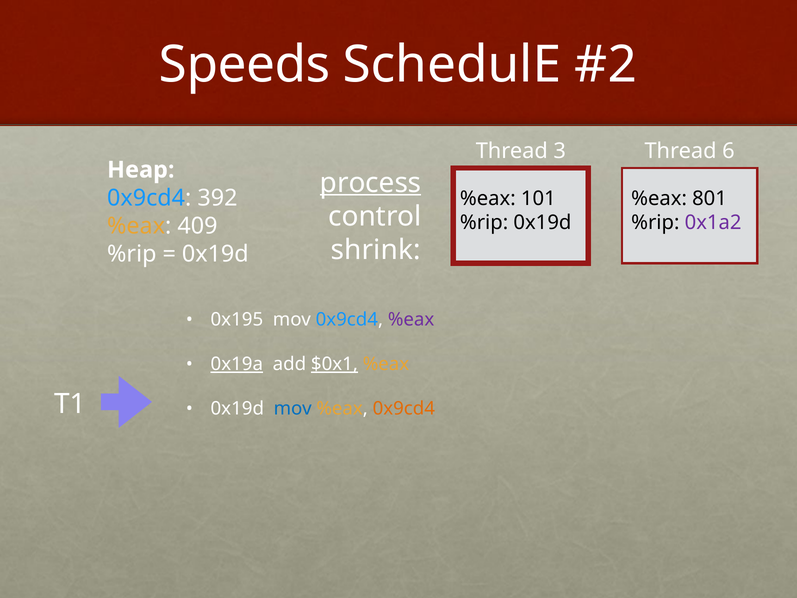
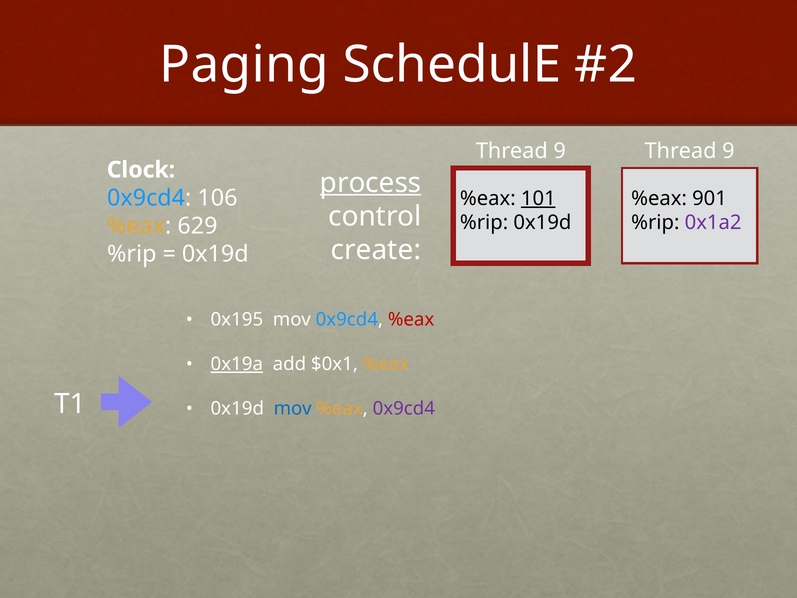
Speeds: Speeds -> Paging (244, 65)
3: 3 -> 9 (560, 151)
6: 6 -> 9 (728, 151)
Heap: Heap -> Clock (141, 170)
392: 392 -> 106 (217, 198)
101 underline: none -> present (538, 198)
801: 801 -> 901 (710, 198)
409: 409 -> 629 (197, 226)
shrink: shrink -> create (376, 250)
%eax colour: purple -> red (411, 320)
$0x1 underline: present -> none (334, 364)
0x9cd4 colour: orange -> purple (404, 409)
